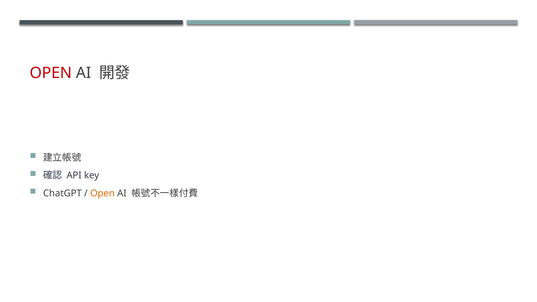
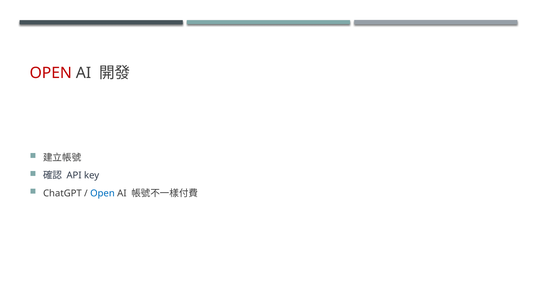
Open colour: orange -> blue (102, 193)
